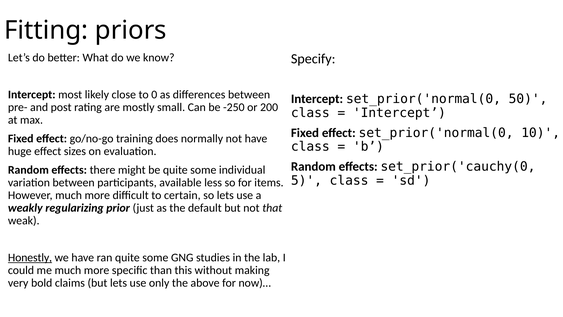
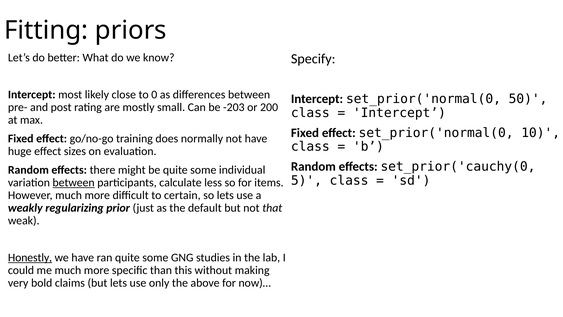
-250: -250 -> -203 (234, 107)
between underline: none -> present (74, 182)
available: available -> calculate (180, 182)
